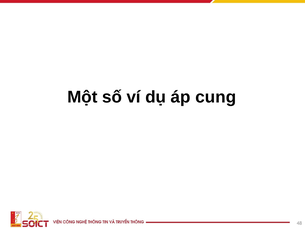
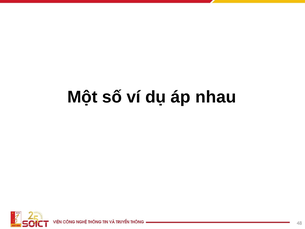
cung: cung -> nhau (216, 97)
